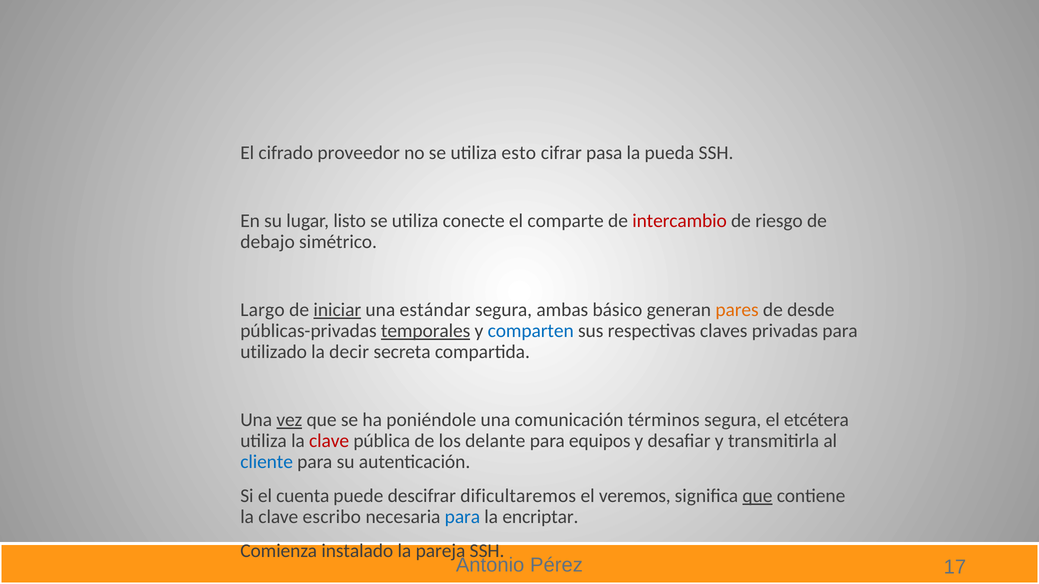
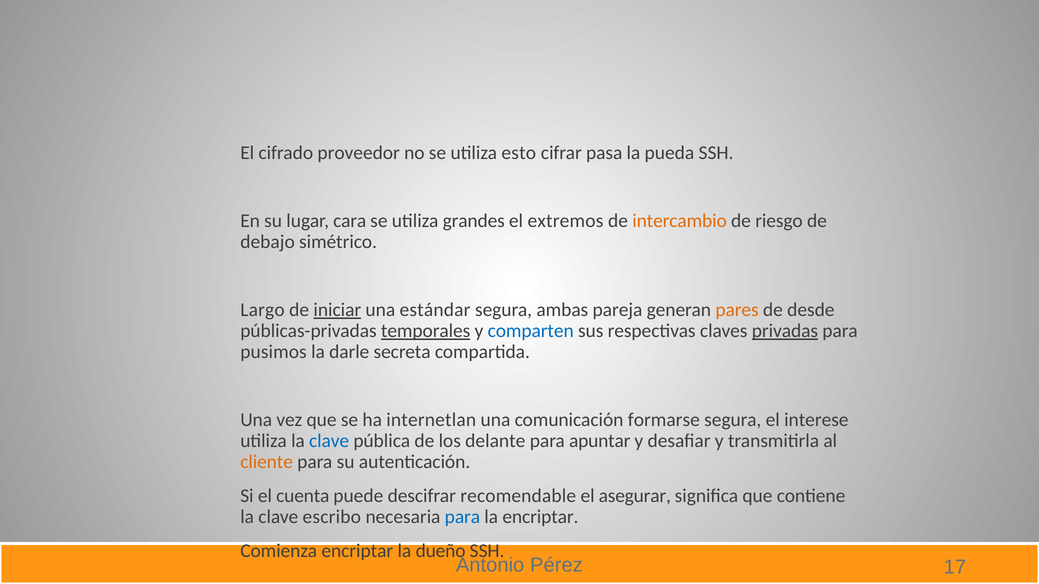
listo: listo -> cara (350, 221)
conecte: conecte -> grandes (474, 221)
comparte: comparte -> extremos (565, 221)
intercambio colour: red -> orange (680, 221)
básico: básico -> pareja (617, 310)
privadas underline: none -> present (785, 331)
utilizado: utilizado -> pusimos (273, 352)
decir: decir -> darle (349, 352)
vez underline: present -> none (289, 420)
poniéndole: poniéndole -> internetlan (431, 420)
términos: términos -> formarse (664, 420)
etcétera: etcétera -> interese (816, 420)
clave colour: red -> blue (329, 441)
equipos: equipos -> apuntar (600, 441)
cliente colour: blue -> orange (267, 462)
dificultaremos: dificultaremos -> recomendable (518, 496)
veremos: veremos -> asegurar (635, 496)
que underline: present -> none (757, 496)
Comienza instalado: instalado -> encriptar (357, 551)
pareja: pareja -> dueño (441, 551)
